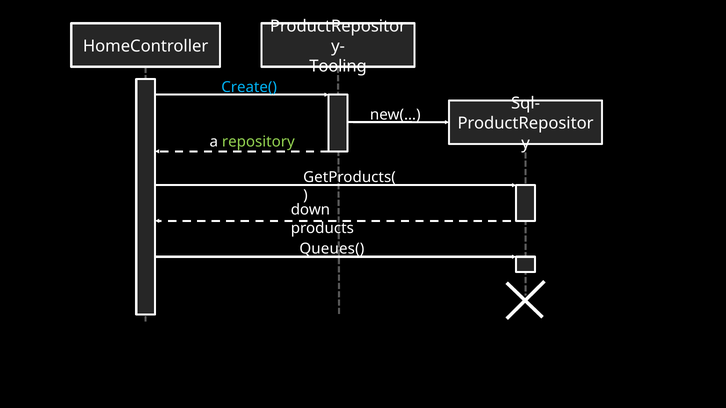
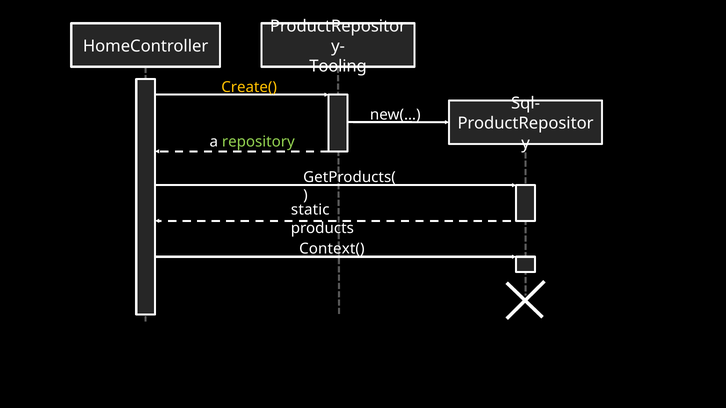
Create( colour: light blue -> yellow (249, 87)
down: down -> static (310, 210)
Queues(: Queues( -> Context( (332, 249)
